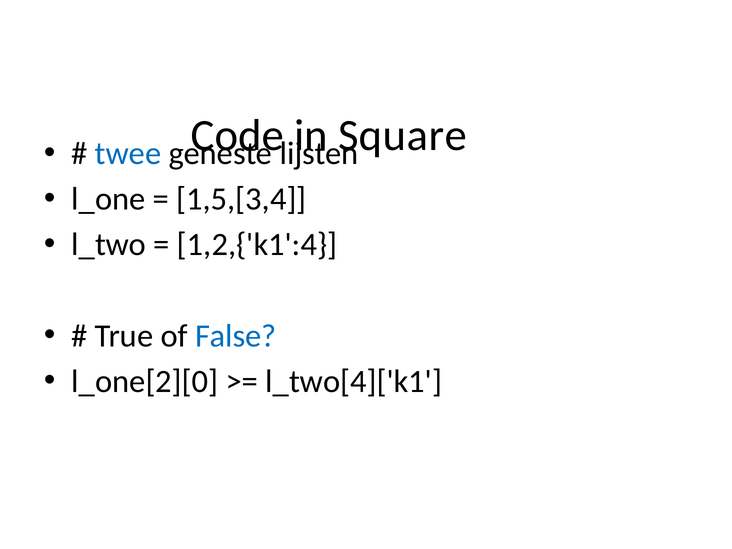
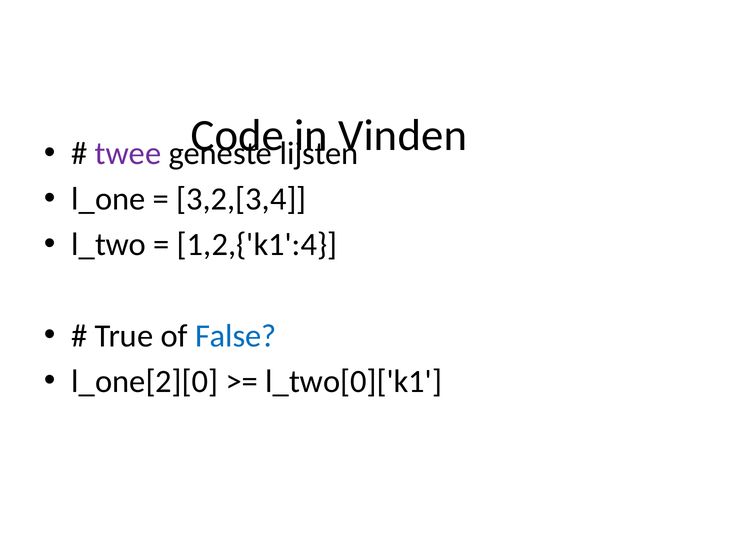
Square: Square -> Vinden (403, 135)
twee colour: blue -> purple (128, 154)
1,5,[3,4: 1,5,[3,4 -> 3,2,[3,4 (241, 199)
l_two[4]['k1: l_two[4]['k1 -> l_two[0]['k1 (354, 381)
